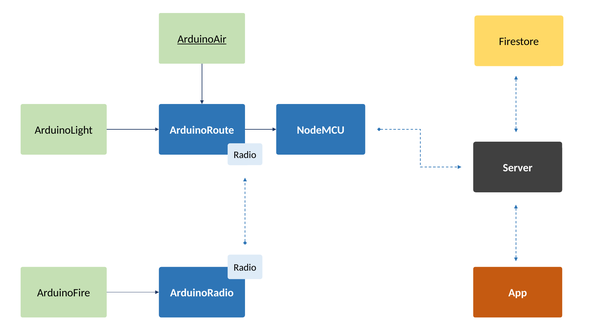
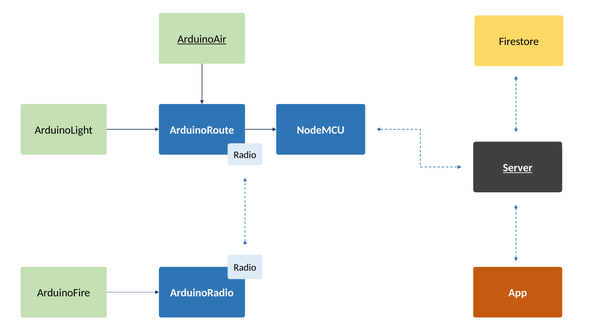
Server underline: none -> present (518, 168)
